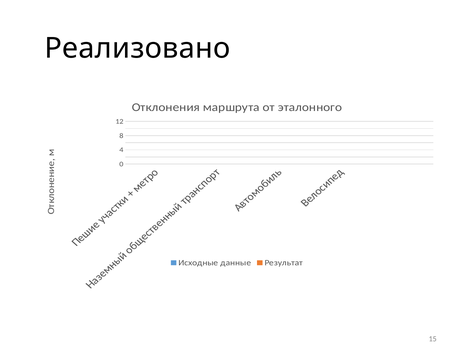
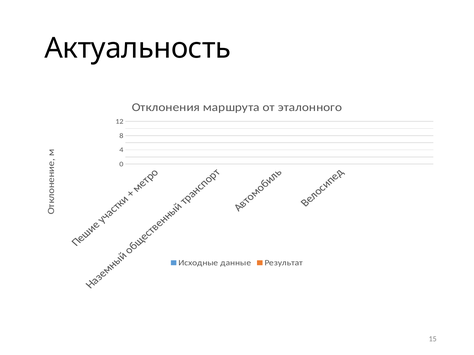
Реализовано: Реализовано -> Актуальность (138, 48)
